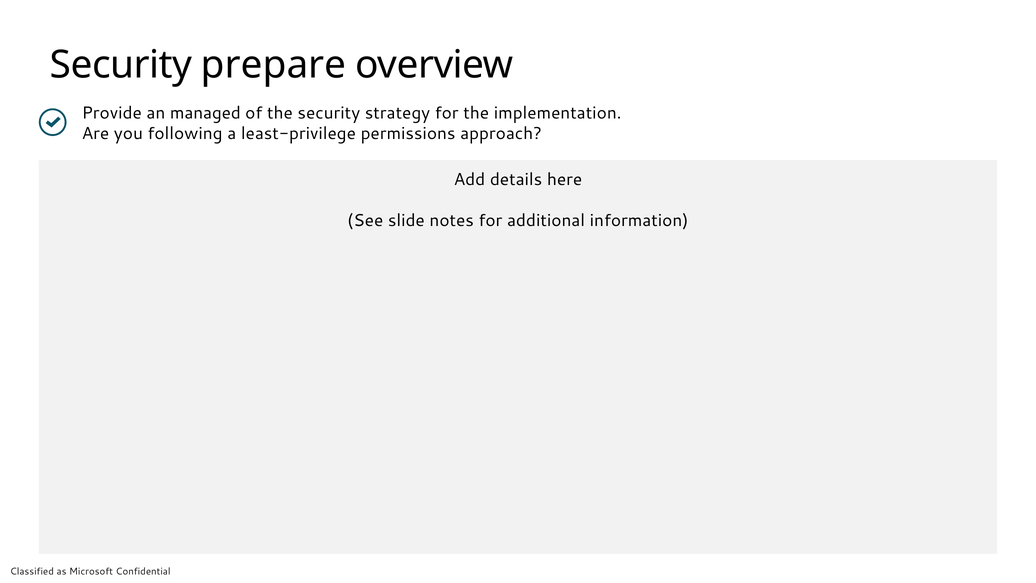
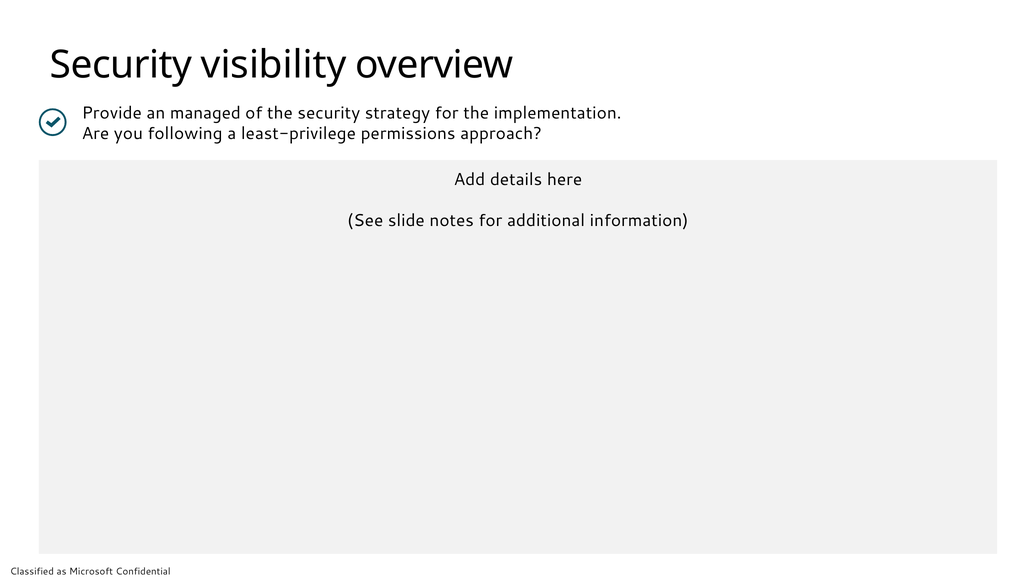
prepare: prepare -> visibility (274, 65)
